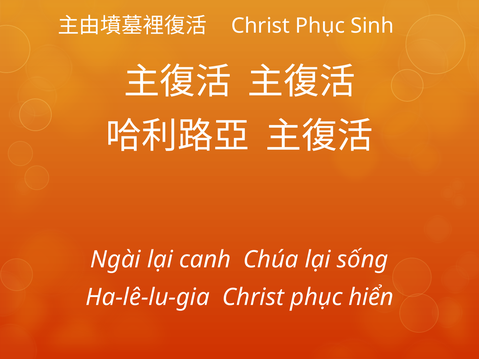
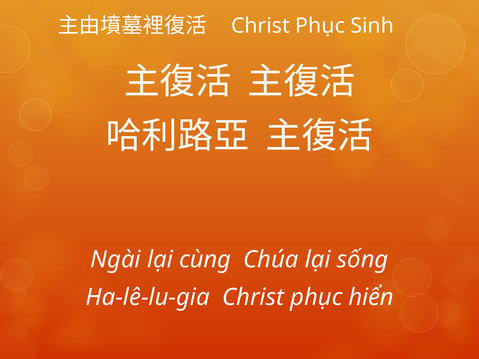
canh: canh -> cùng (205, 260)
